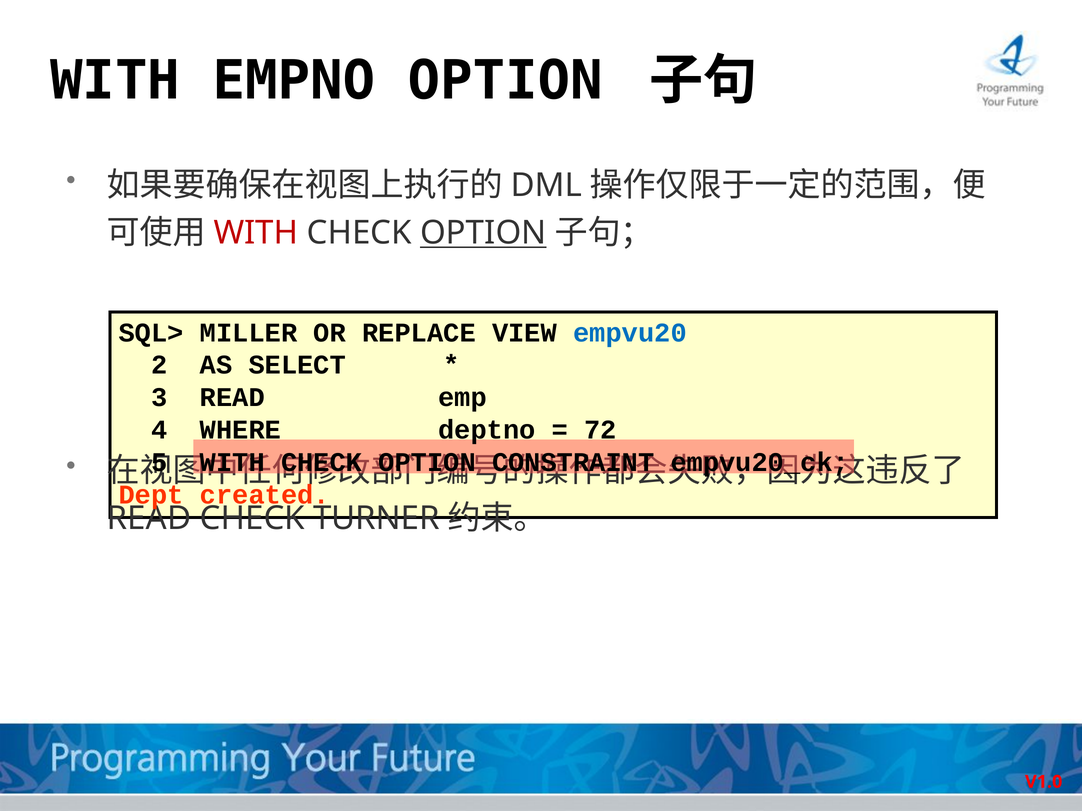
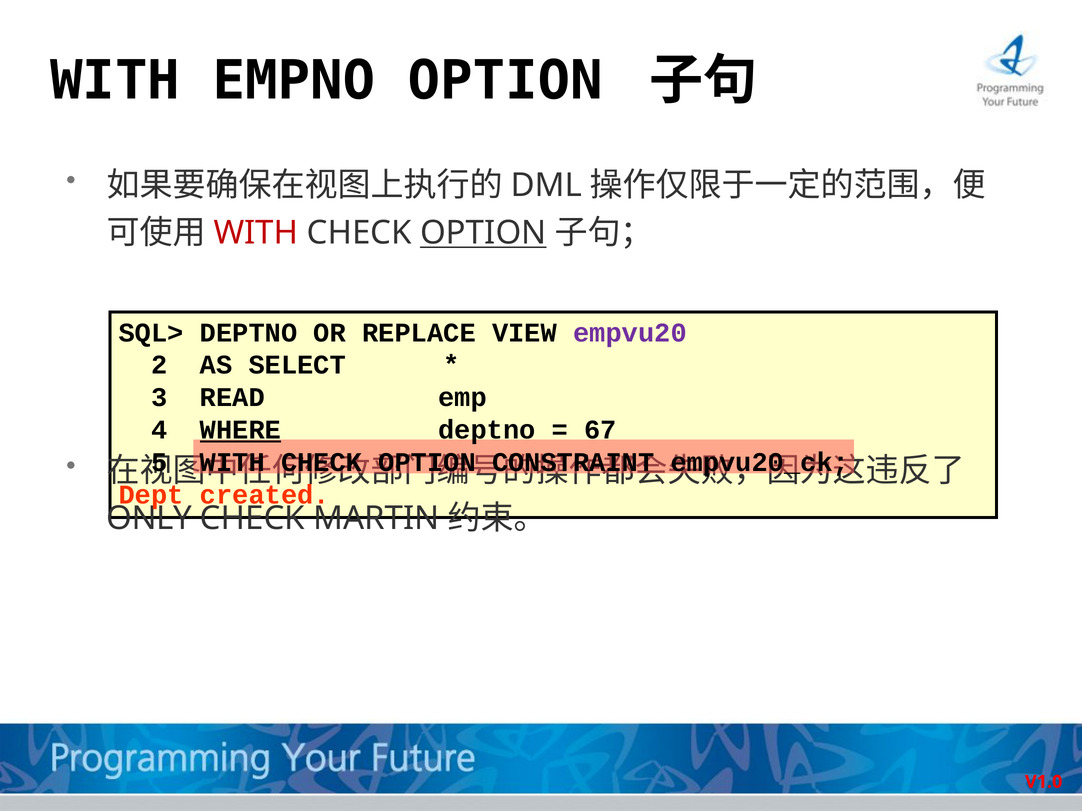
SQL> MILLER: MILLER -> DEPTNO (249, 333)
empvu20 colour: blue -> purple (630, 333)
WHERE underline: none -> present (240, 430)
72: 72 -> 67 (600, 430)
READ: READ -> ONLY (149, 519)
TURNER: TURNER -> MARTIN (376, 519)
